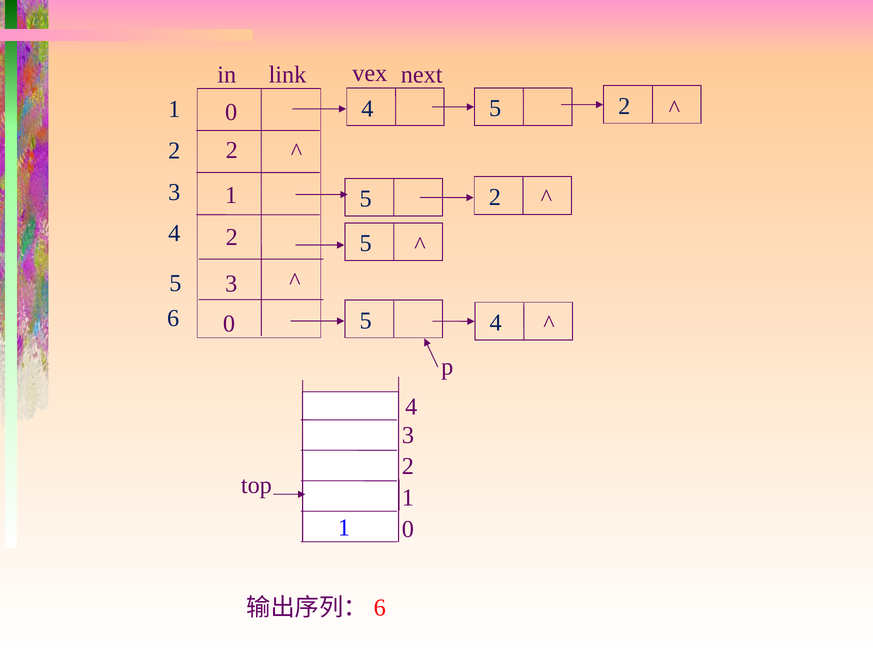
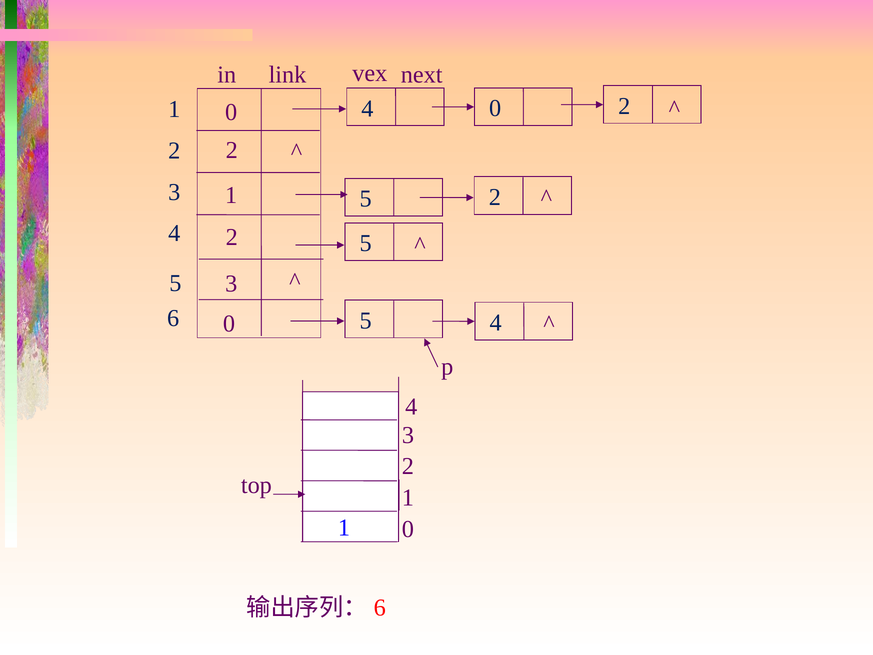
5: 5 -> 0 (495, 108)
